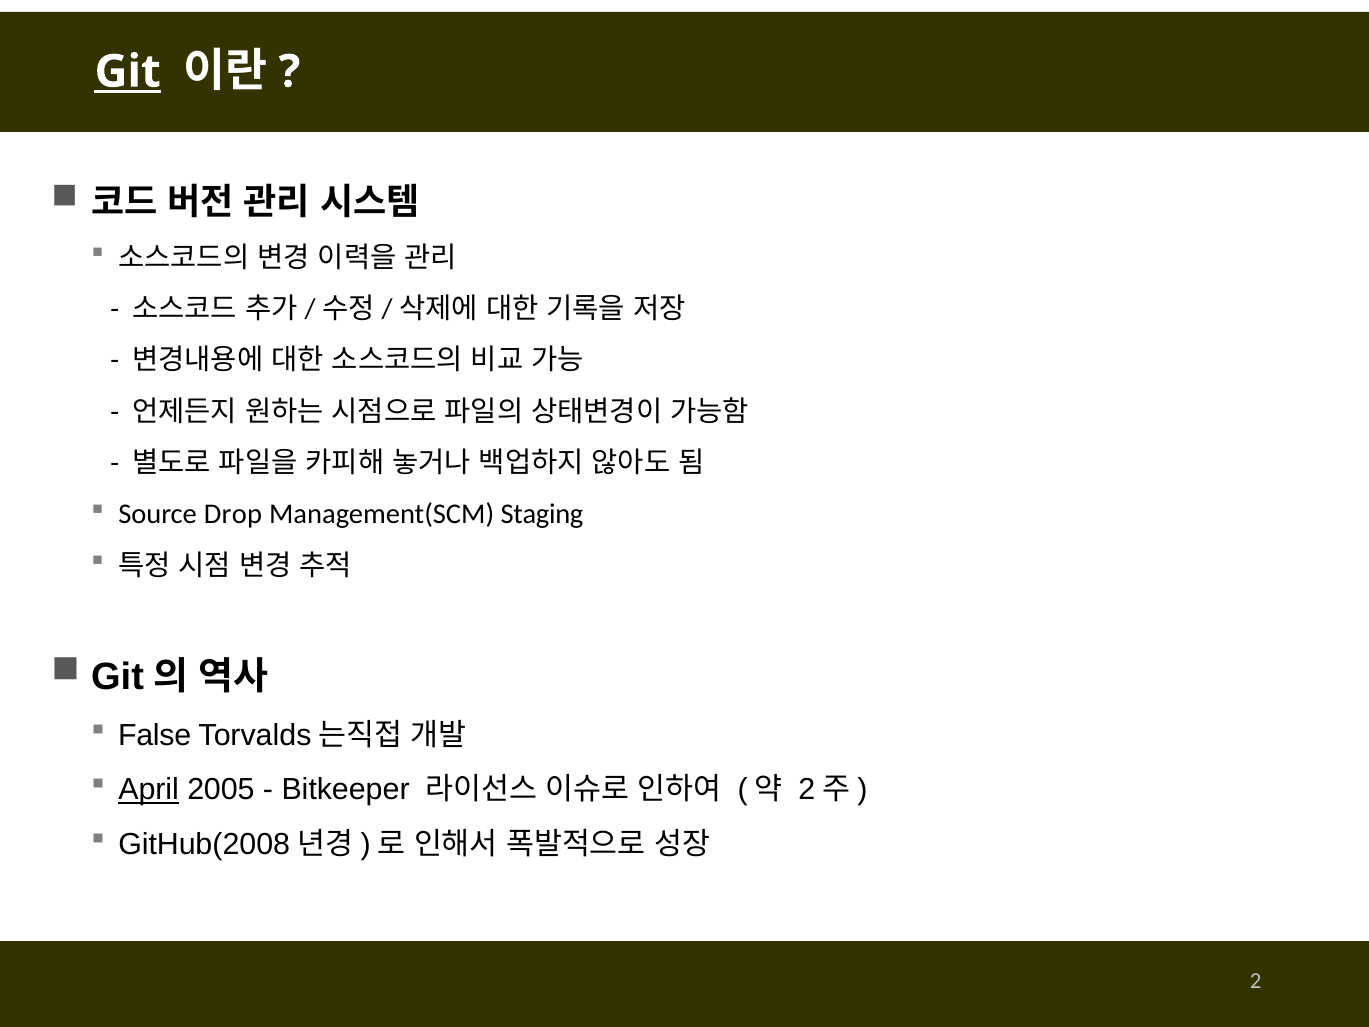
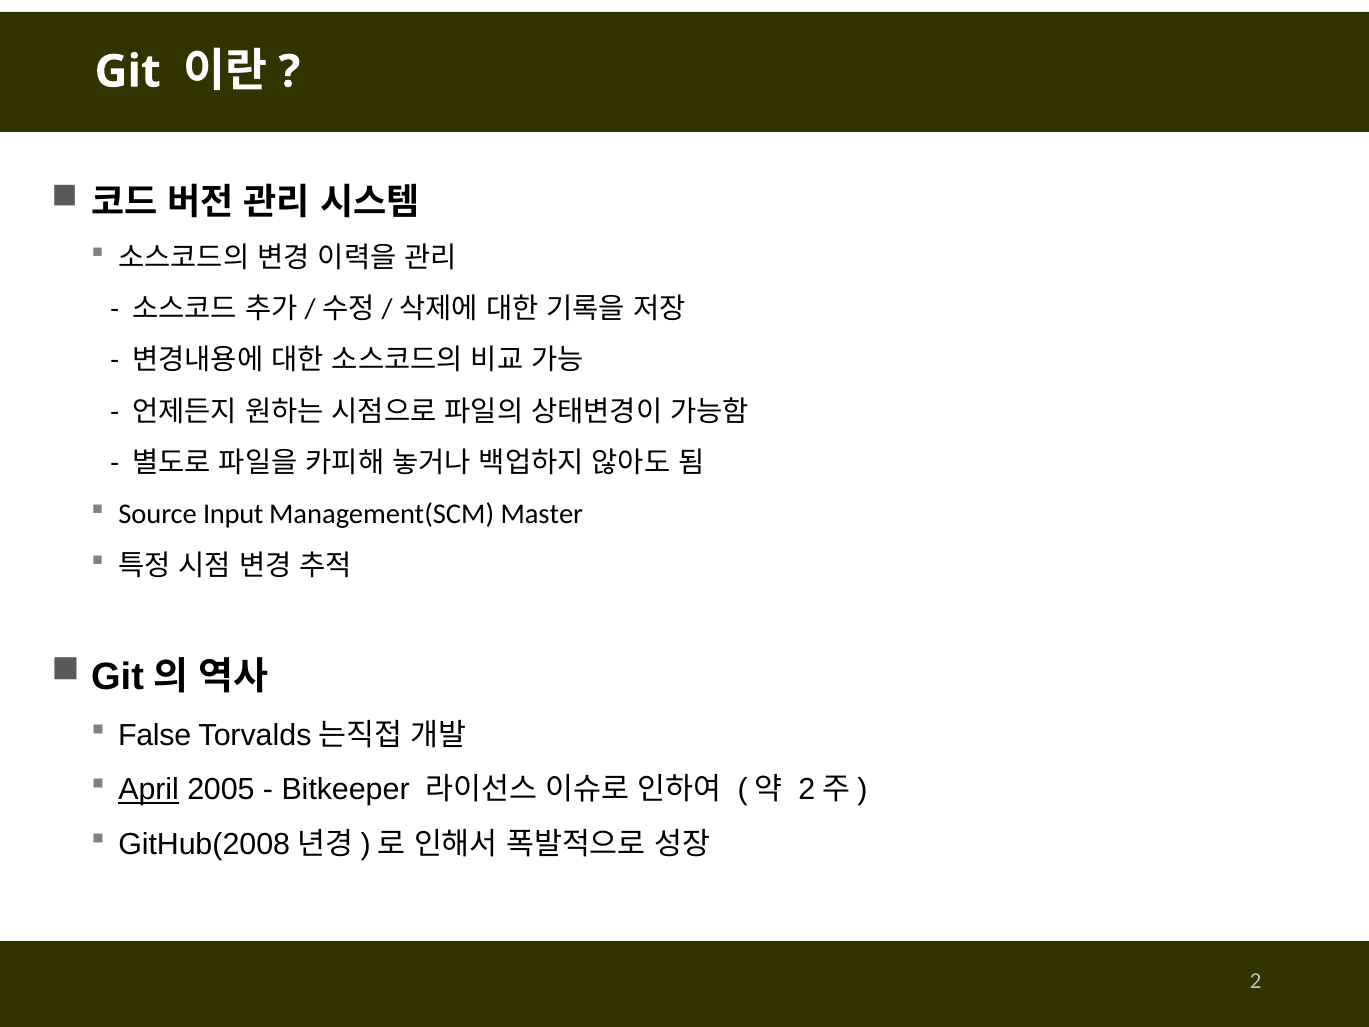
Git underline: present -> none (128, 72)
Drop: Drop -> Input (233, 514)
Staging: Staging -> Master (542, 514)
